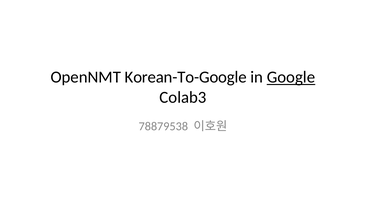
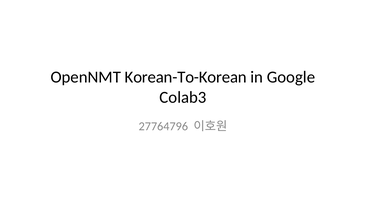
Korean-To-Google: Korean-To-Google -> Korean-To-Korean (186, 77)
Google underline: present -> none (291, 77)
78879538: 78879538 -> 27764796 (163, 126)
